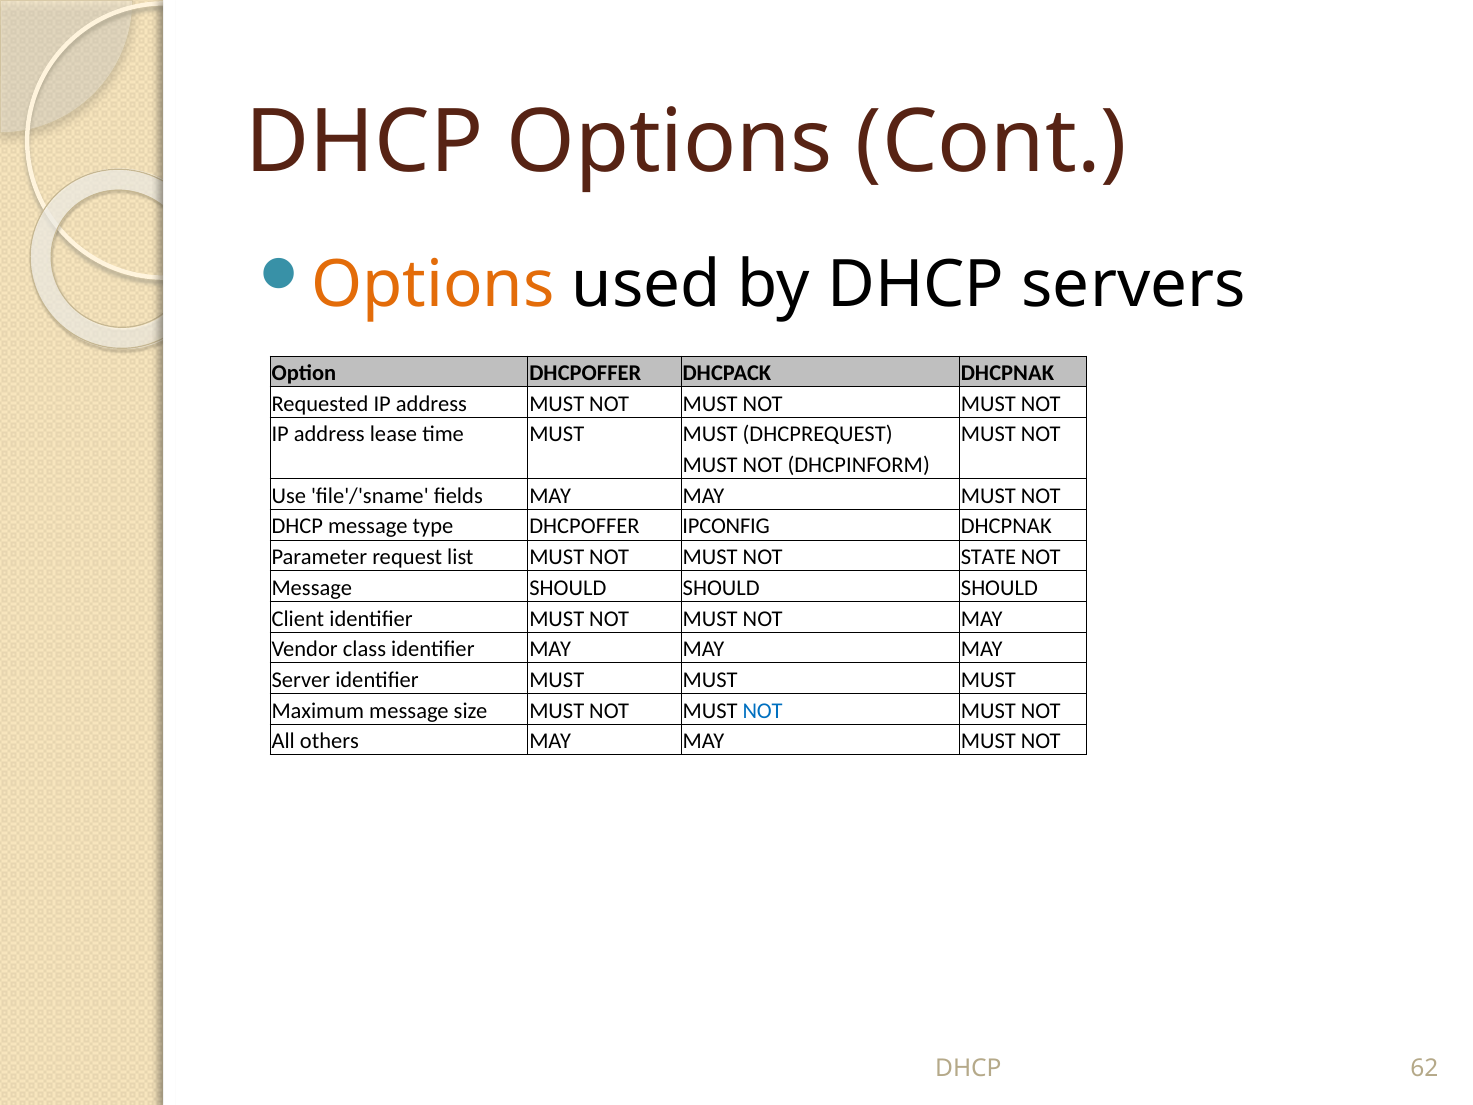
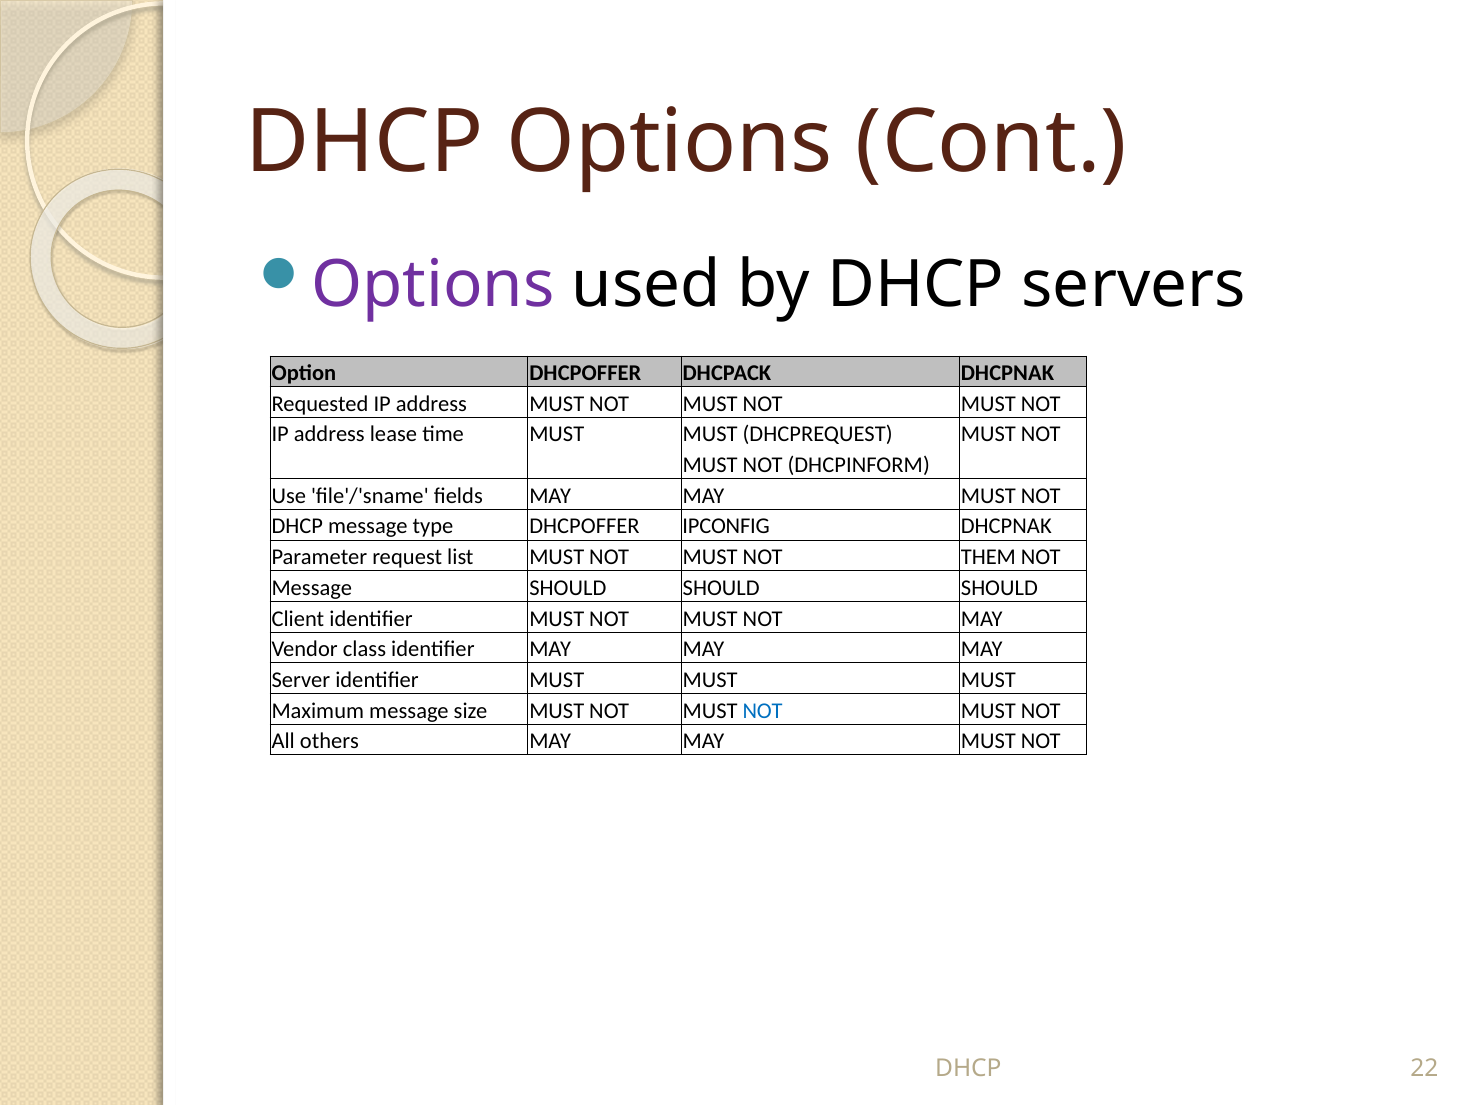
Options colour: orange -> purple (433, 284)
STATE: STATE -> THEM (988, 557)
62: 62 -> 22 (1424, 1068)
